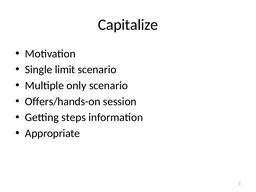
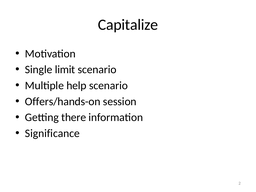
only: only -> help (76, 86)
steps: steps -> there (74, 117)
Appropriate: Appropriate -> Significance (52, 133)
